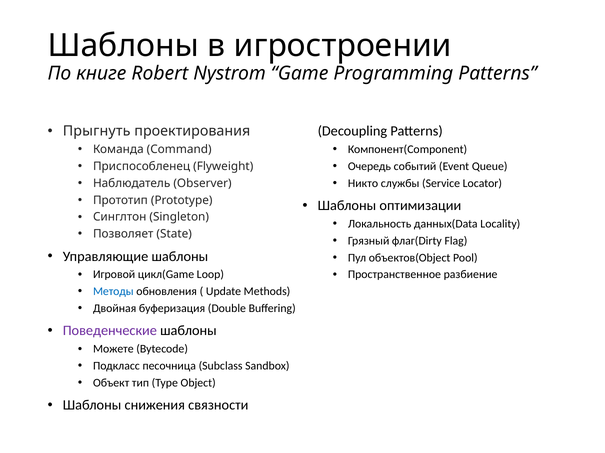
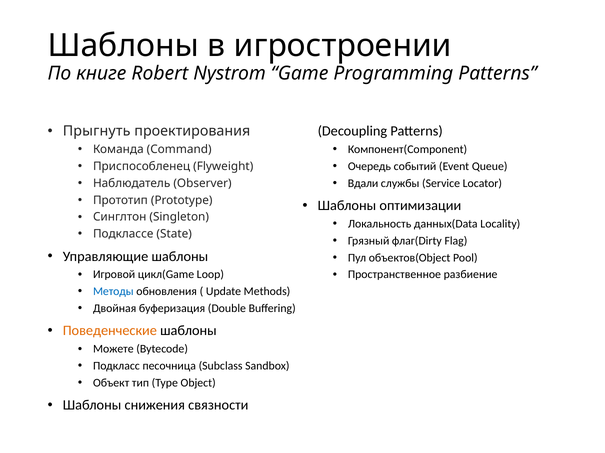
Никто: Никто -> Вдали (363, 184)
Позволяет: Позволяет -> Подклассе (123, 234)
Поведенческие colour: purple -> orange (110, 331)
